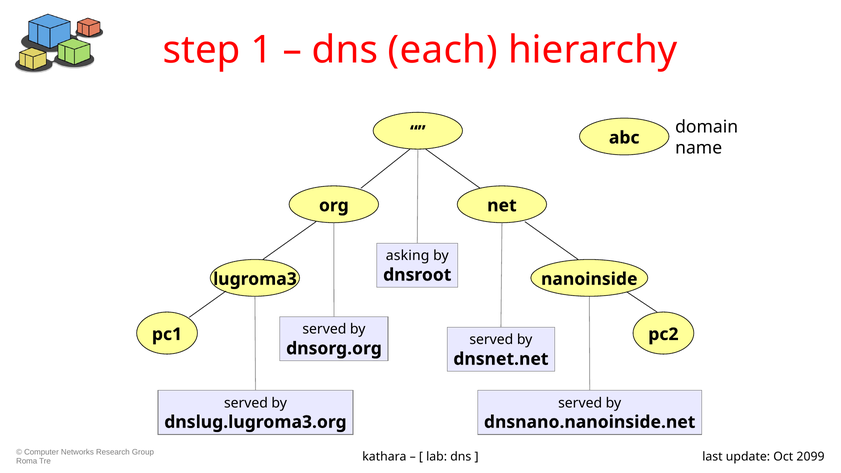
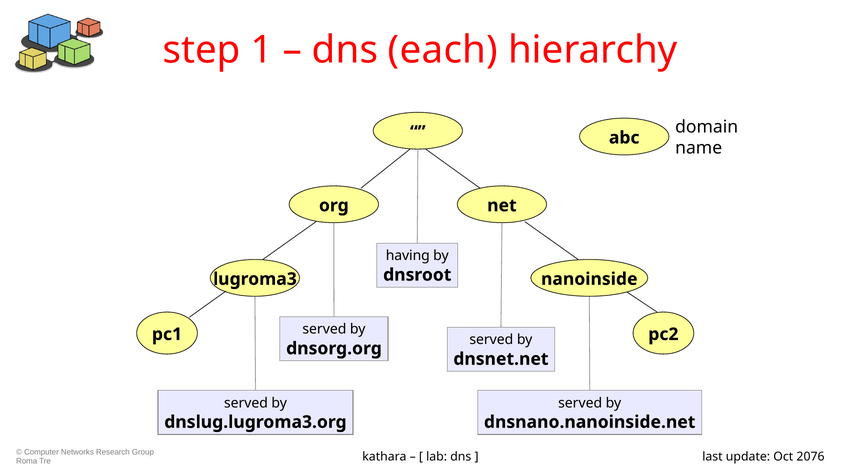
asking: asking -> having (408, 256)
2099: 2099 -> 2076 (811, 457)
